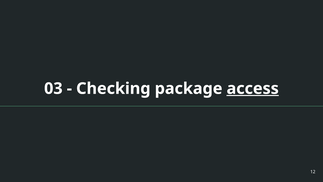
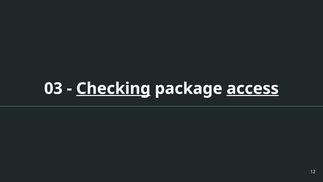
Checking underline: none -> present (113, 88)
